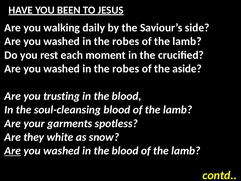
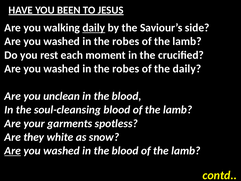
daily underline: none -> present (94, 28)
the aside: aside -> daily (187, 69)
trusting: trusting -> unclean (62, 96)
